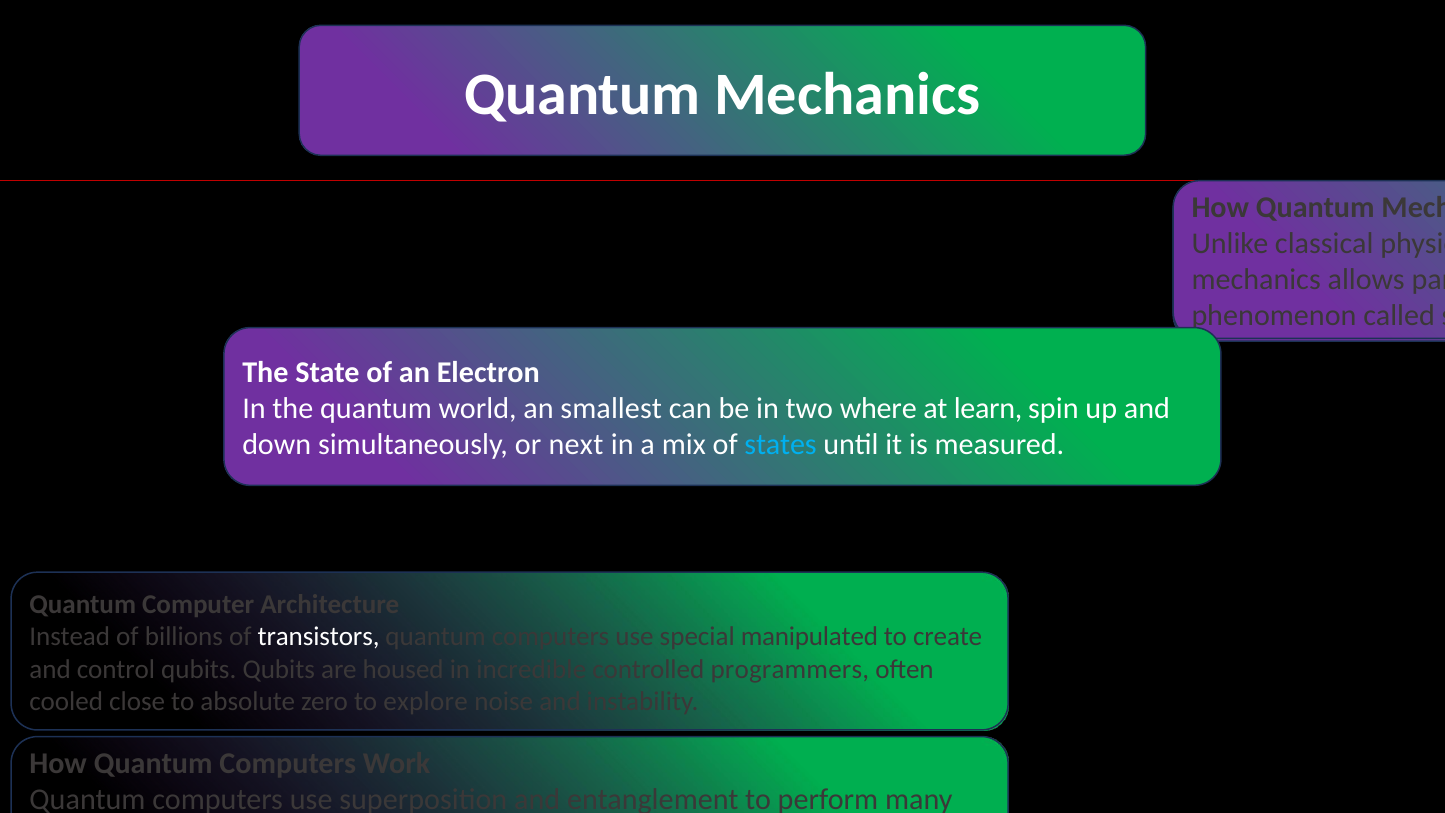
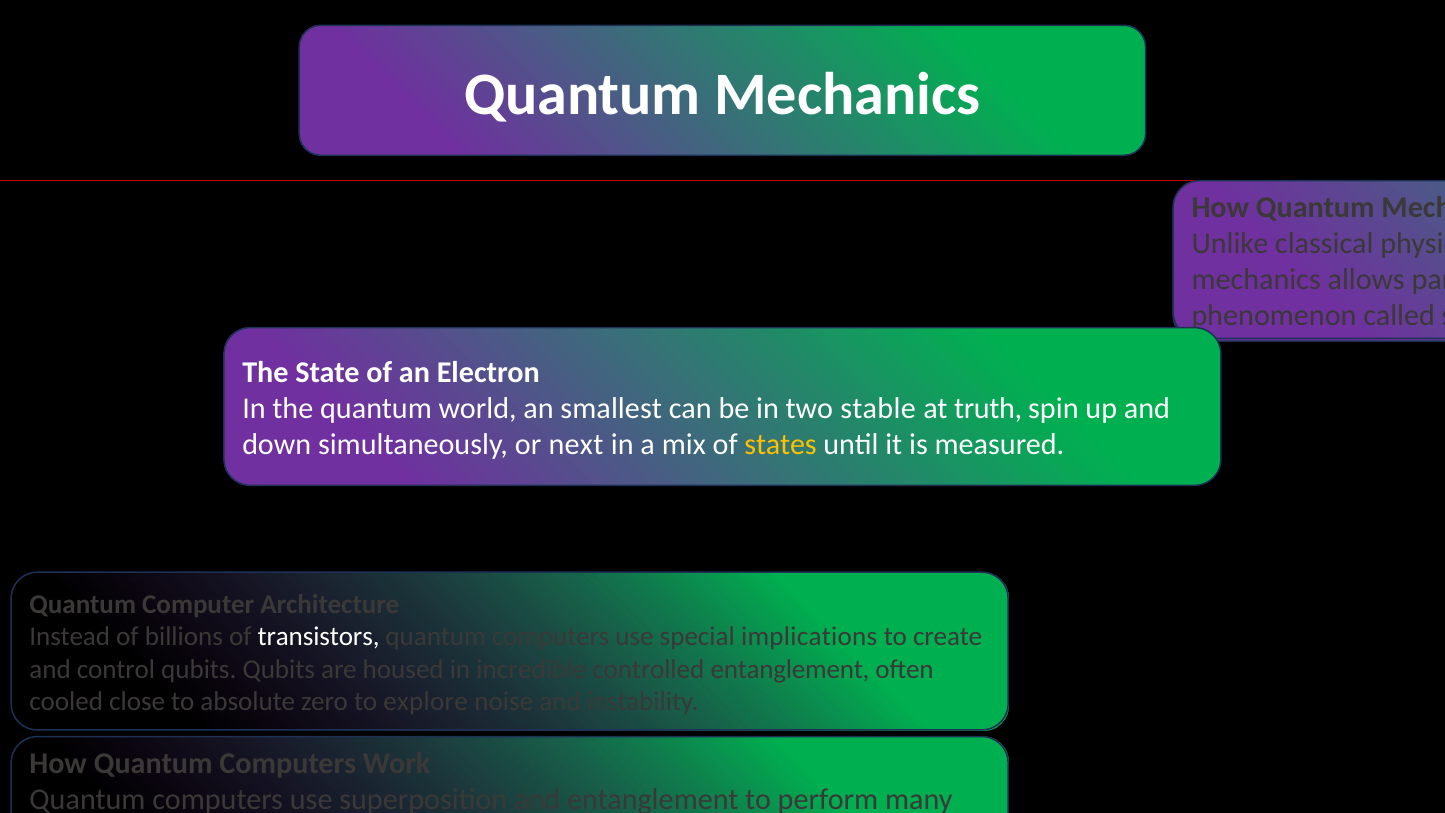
two where: where -> stable (878, 408)
learn: learn -> truth (988, 408)
states colour: light blue -> yellow (781, 445)
manipulated: manipulated -> implications (809, 637)
controlled programmers: programmers -> entanglement (790, 669)
